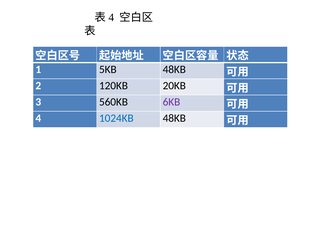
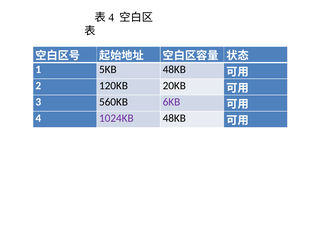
1024KB colour: blue -> purple (116, 118)
